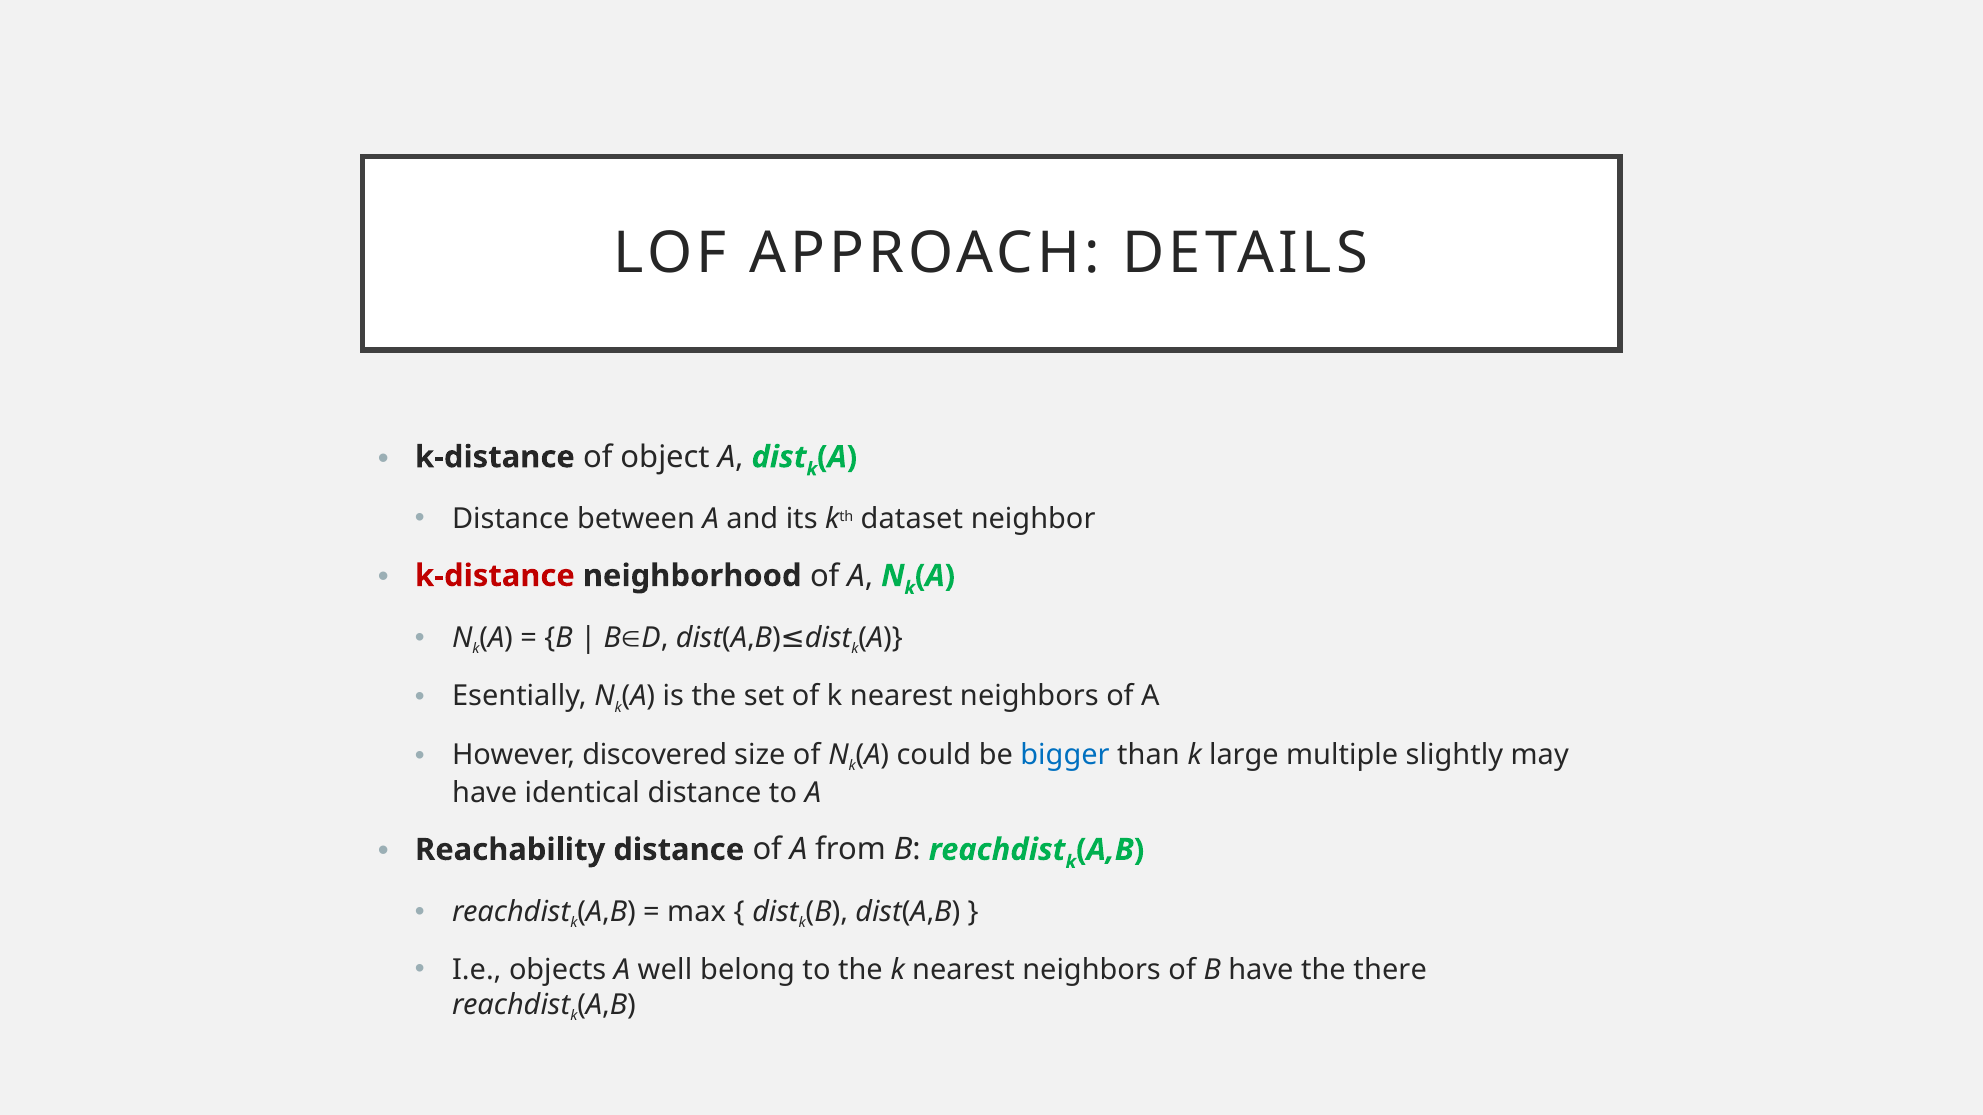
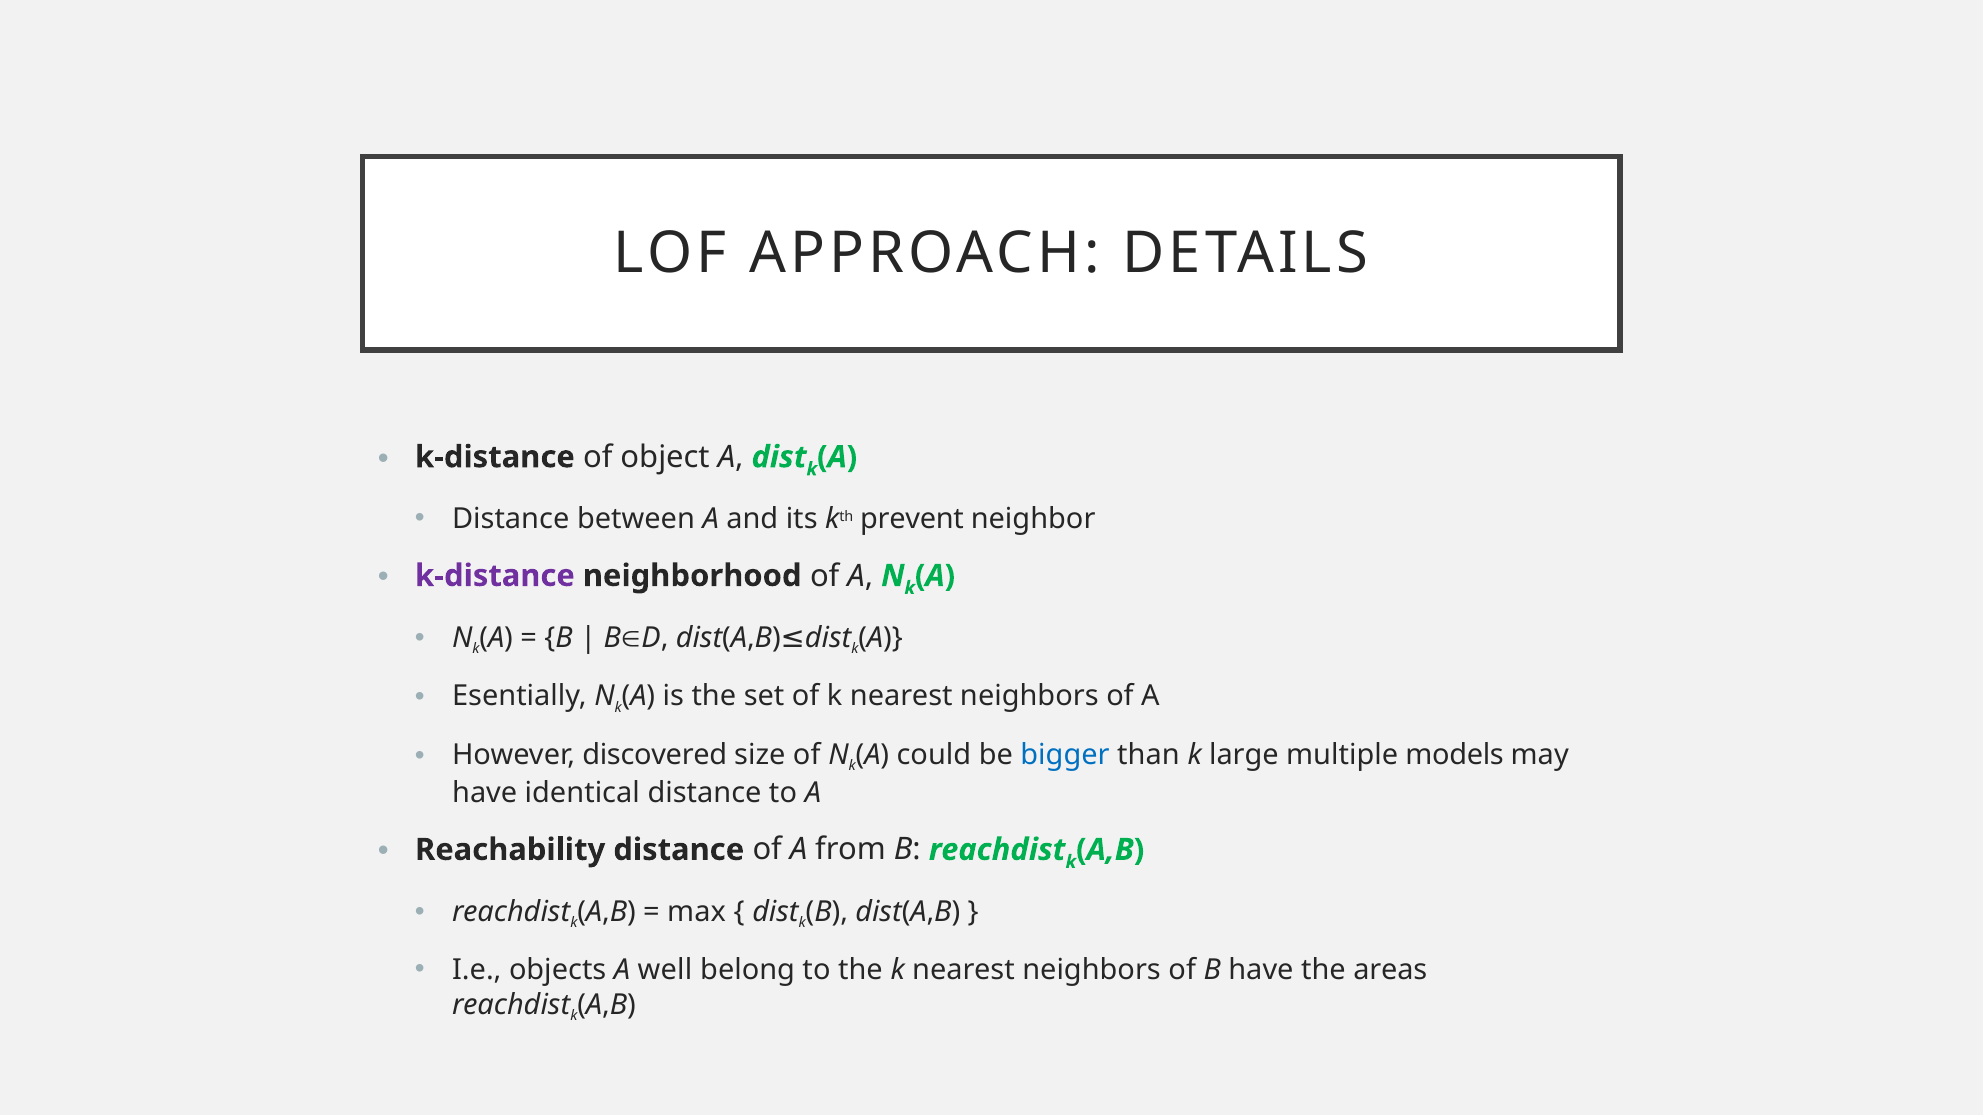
dataset: dataset -> prevent (912, 519)
k-distance colour: red -> purple (495, 576)
slightly: slightly -> models (1455, 755)
there: there -> areas (1390, 971)
